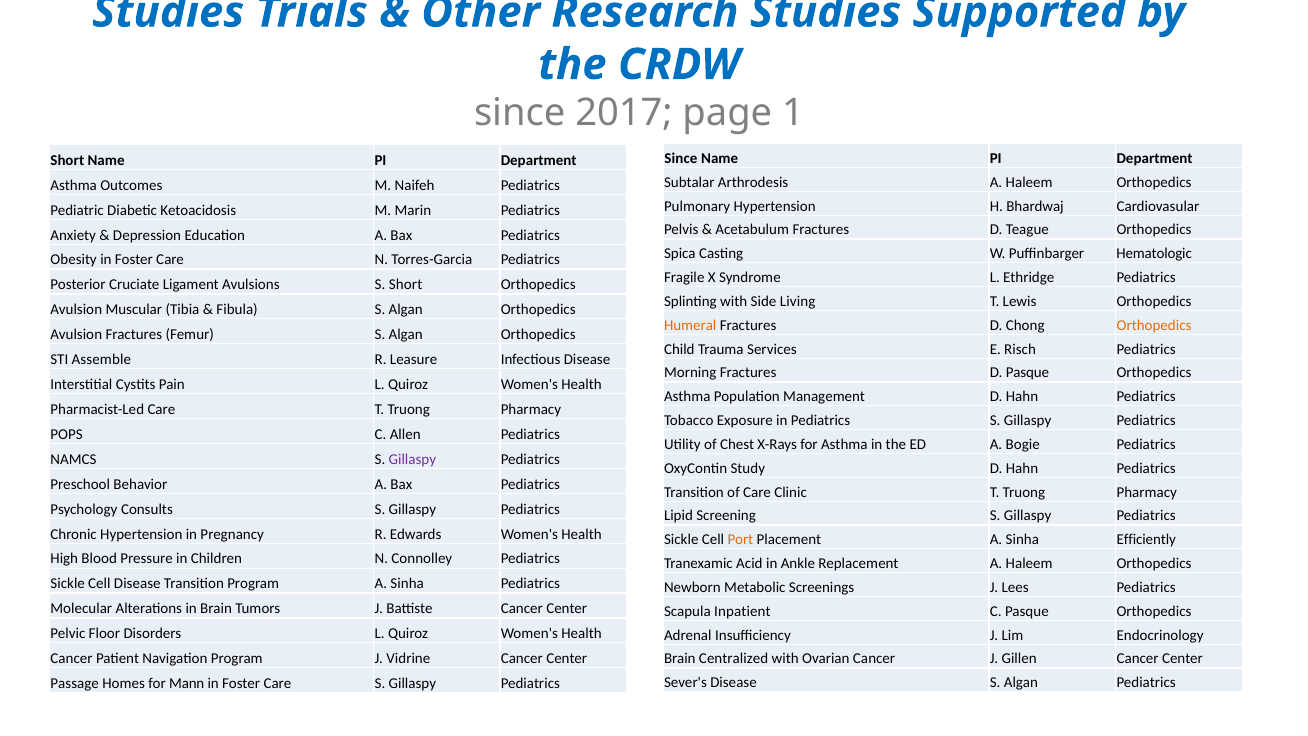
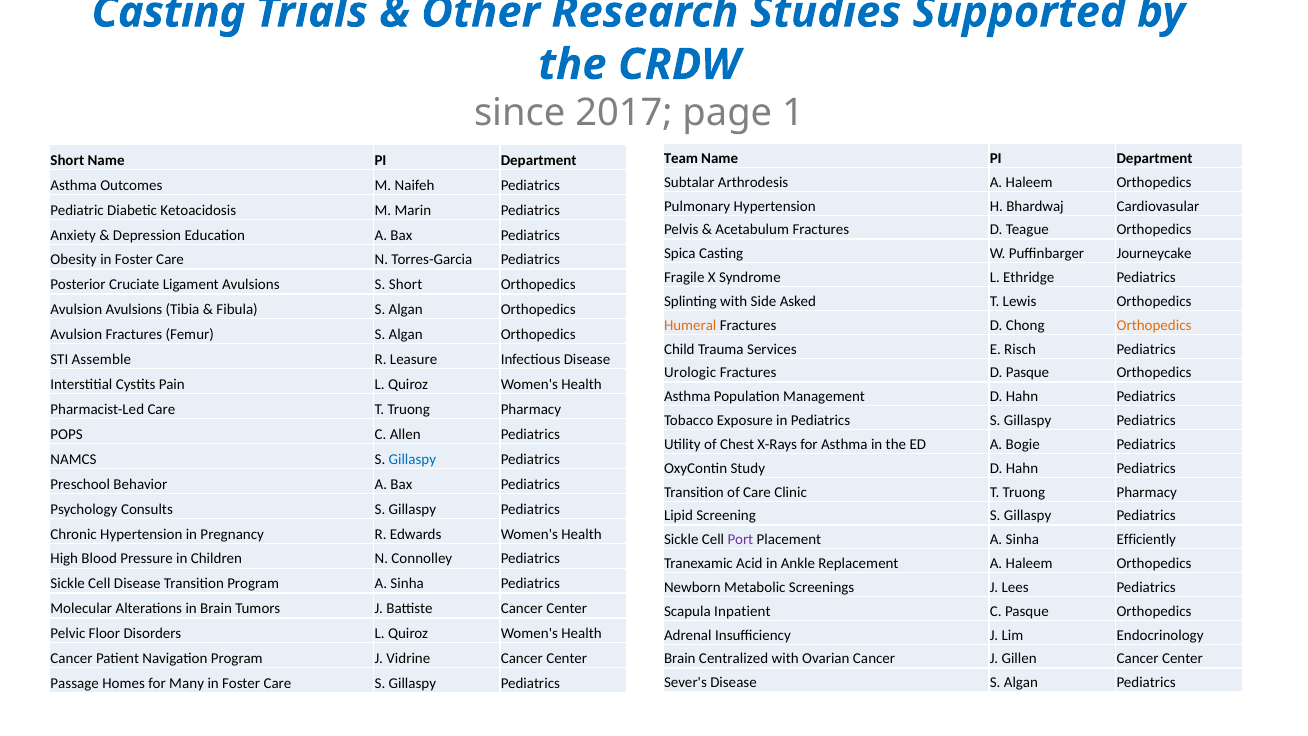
Studies: Studies -> Casting (168, 12)
Since: Since -> Team (681, 158)
Hematologic: Hematologic -> Journeycake (1154, 254)
Living: Living -> Asked (798, 301)
Avulsion Muscular: Muscular -> Avulsions (134, 310)
Morning: Morning -> Urologic (690, 373)
Gillaspy colour: purple -> blue (412, 459)
Port colour: orange -> purple (740, 540)
Mann: Mann -> Many (187, 683)
